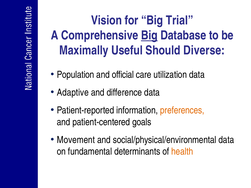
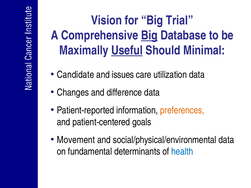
Useful underline: none -> present (127, 50)
Diverse: Diverse -> Minimal (204, 50)
Population: Population -> Candidate (75, 75)
official: official -> issues (123, 75)
Adaptive: Adaptive -> Changes (73, 93)
health colour: orange -> blue (182, 152)
